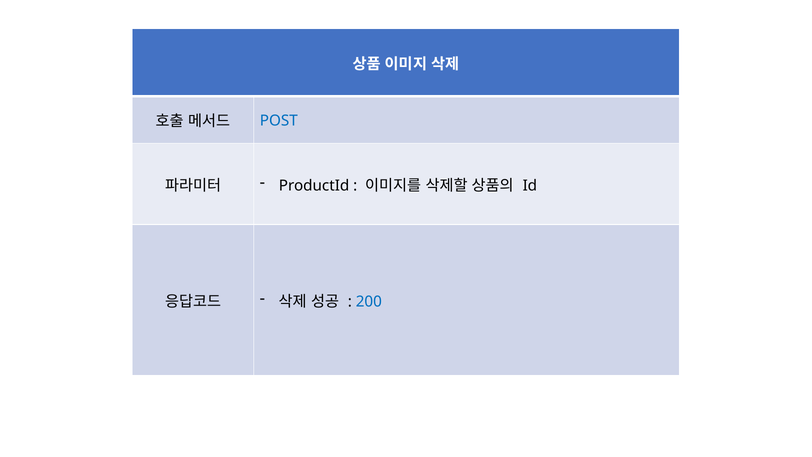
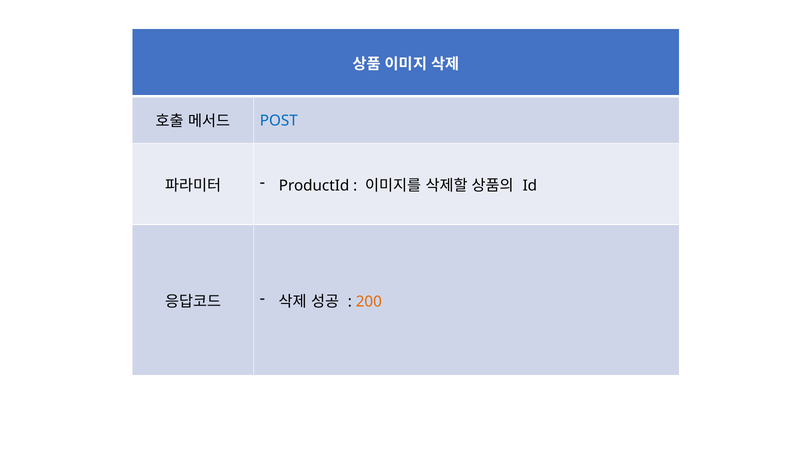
200 colour: blue -> orange (369, 301)
